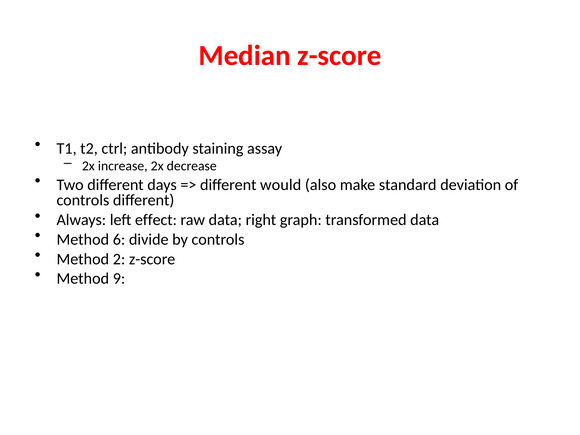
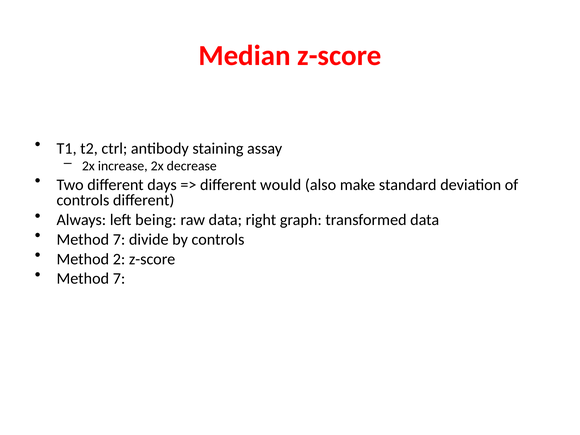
effect: effect -> being (156, 220)
6: 6 -> 7 (119, 239)
9: 9 -> 7 (119, 279)
